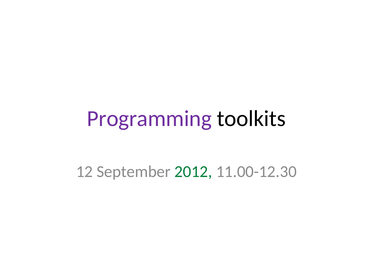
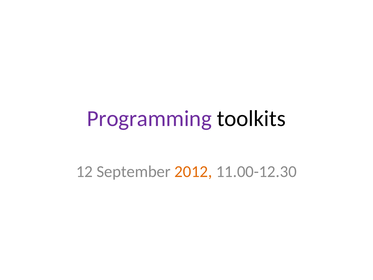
2012 colour: green -> orange (193, 171)
